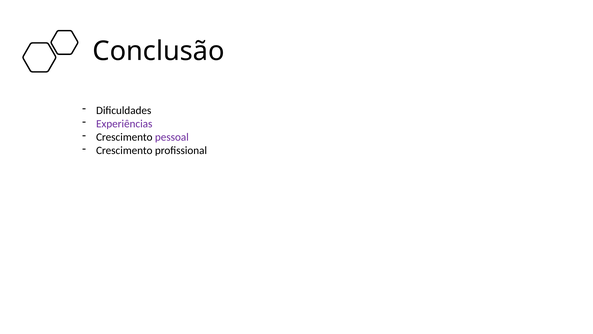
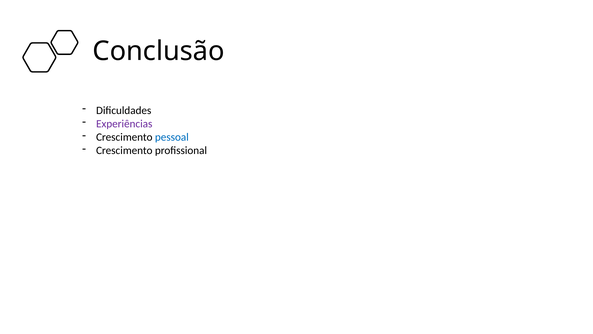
pessoal colour: purple -> blue (172, 137)
